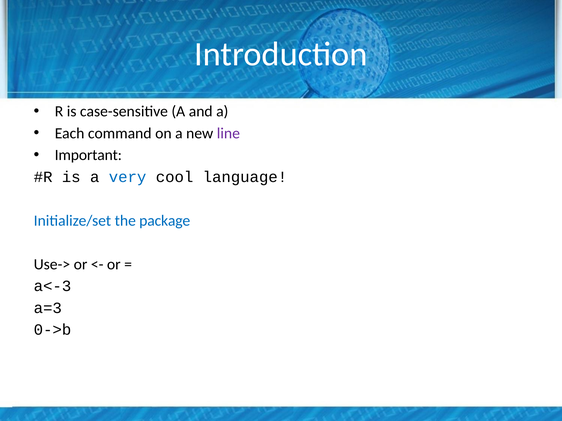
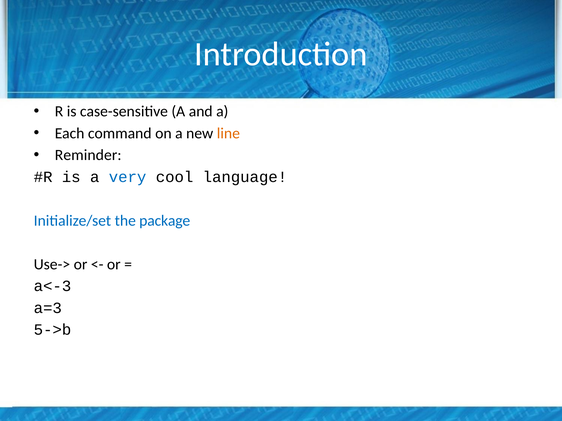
line colour: purple -> orange (228, 133)
Important: Important -> Reminder (88, 155)
0->b: 0->b -> 5->b (52, 330)
